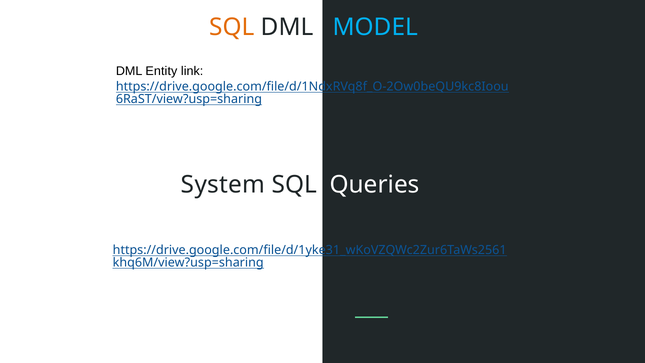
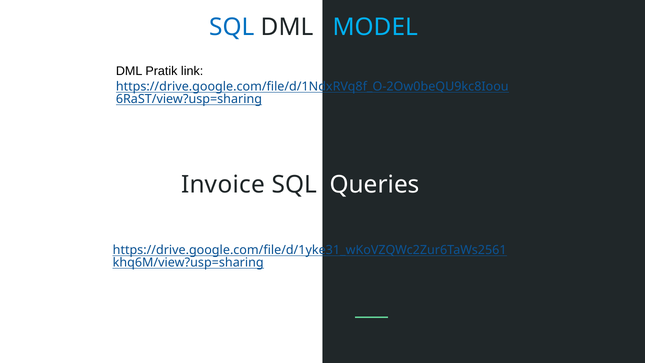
SQL colour: orange -> blue (232, 27)
Entity: Entity -> Pratik (161, 71)
System: System -> Invoice (223, 185)
